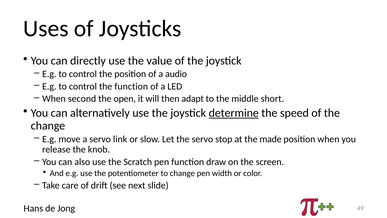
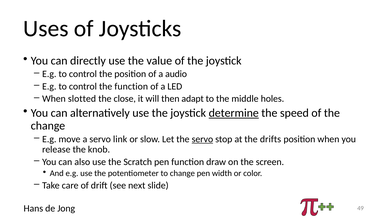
second: second -> slotted (82, 99)
open: open -> close (125, 99)
short: short -> holes (272, 99)
servo underline: none -> present (202, 139)
made: made -> drifts (271, 139)
